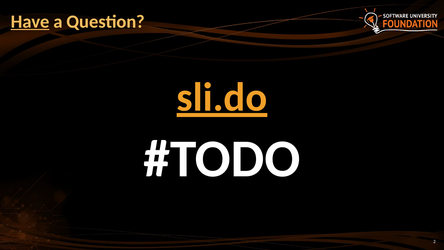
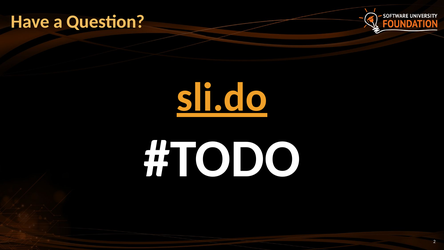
Have underline: present -> none (30, 22)
